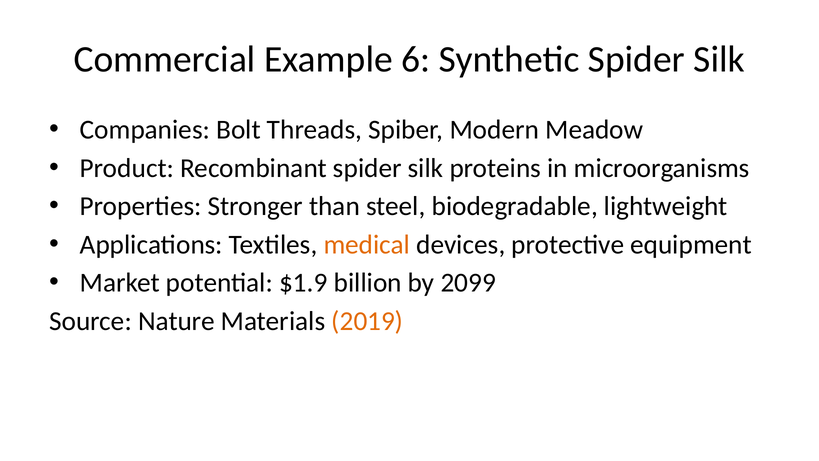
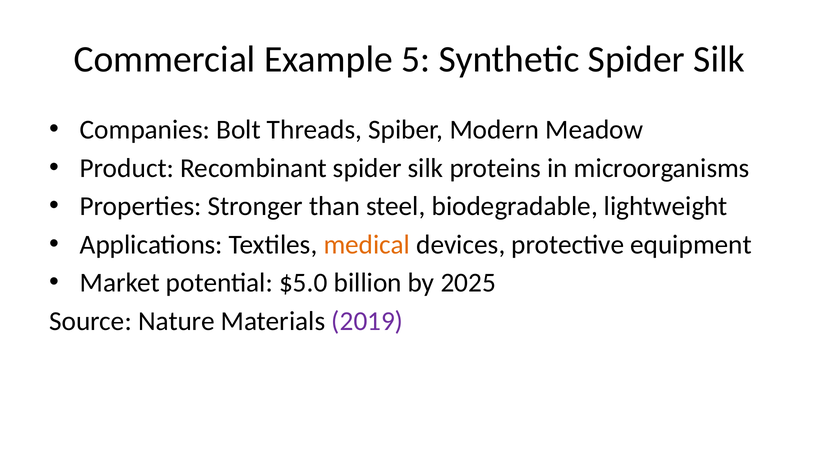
6: 6 -> 5 (416, 59)
$1.9: $1.9 -> $5.0 (303, 283)
2099: 2099 -> 2025 (468, 283)
2019 colour: orange -> purple (367, 321)
